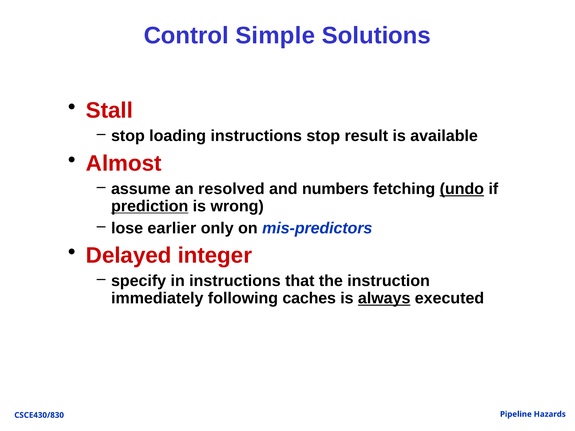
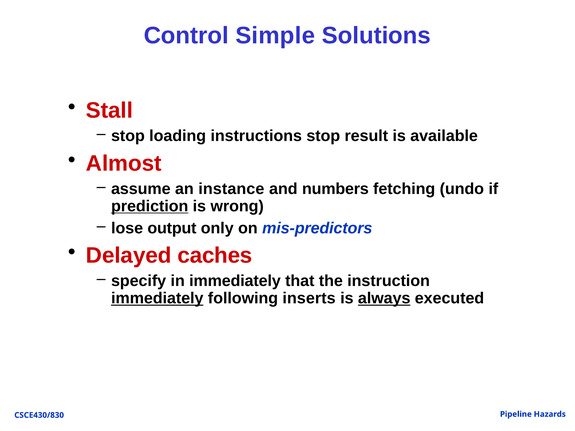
resolved: resolved -> instance (231, 189)
undo underline: present -> none (462, 189)
earlier: earlier -> output (172, 228)
integer: integer -> caches (215, 256)
in instructions: instructions -> immediately (235, 281)
immediately underline: none -> present (157, 298)
caches: caches -> inserts (309, 298)
